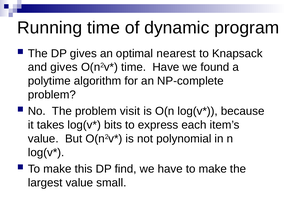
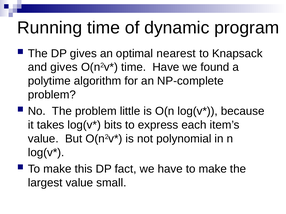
visit: visit -> little (130, 111)
find: find -> fact (126, 169)
